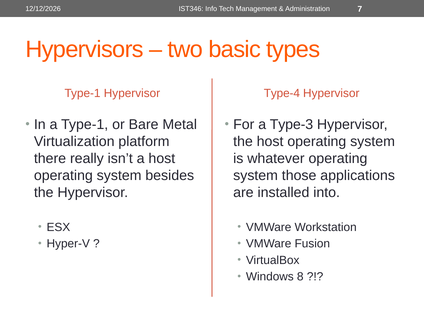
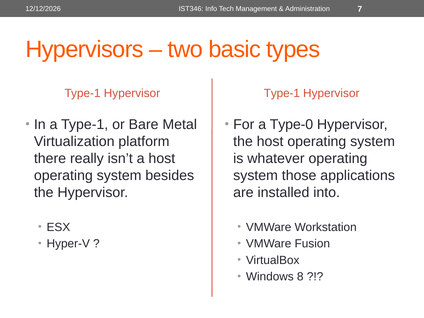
Hypervisor Type-4: Type-4 -> Type-1 (282, 93)
Type-3: Type-3 -> Type-0 (291, 125)
